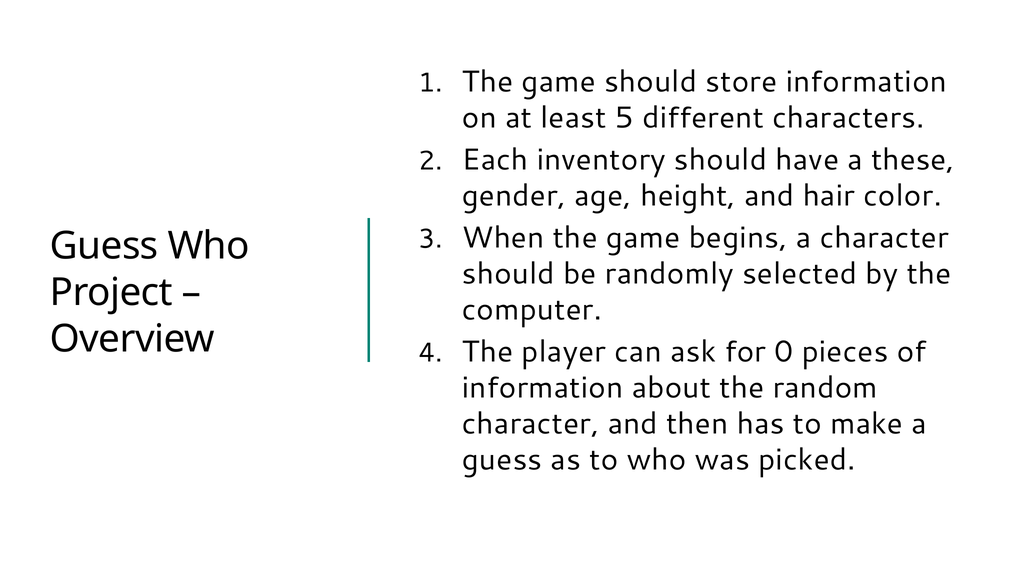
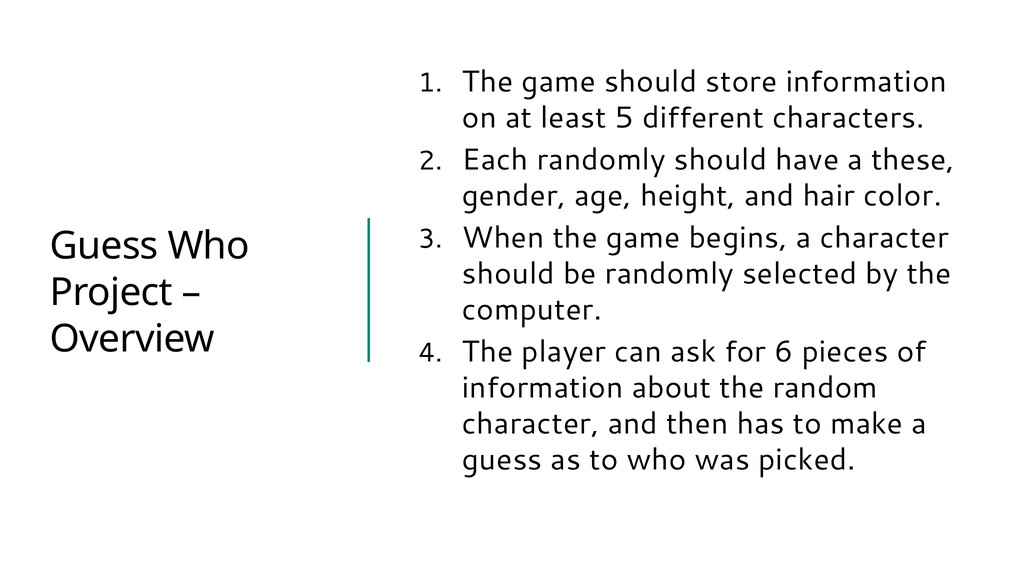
Each inventory: inventory -> randomly (601, 160)
0: 0 -> 6 (784, 352)
